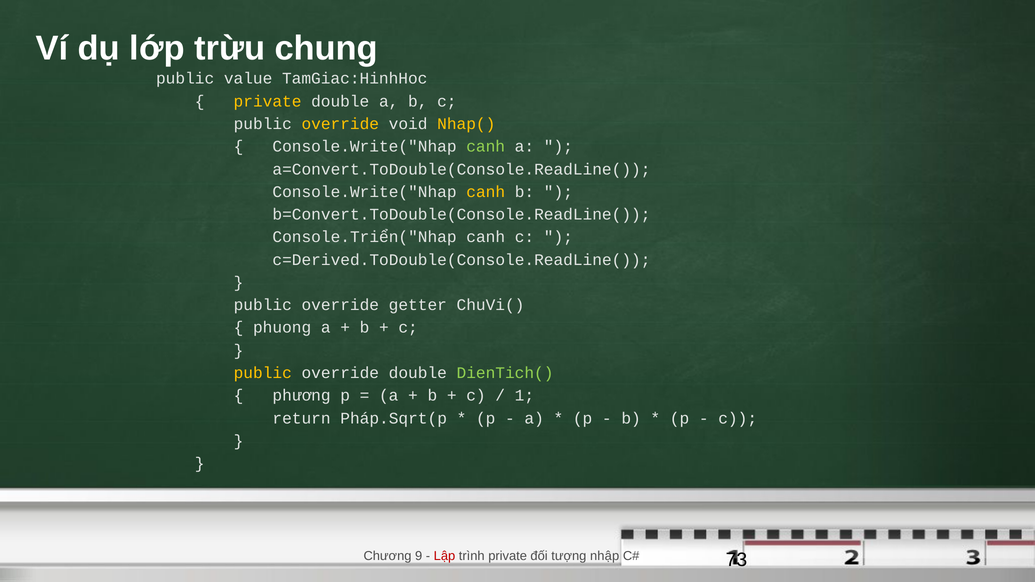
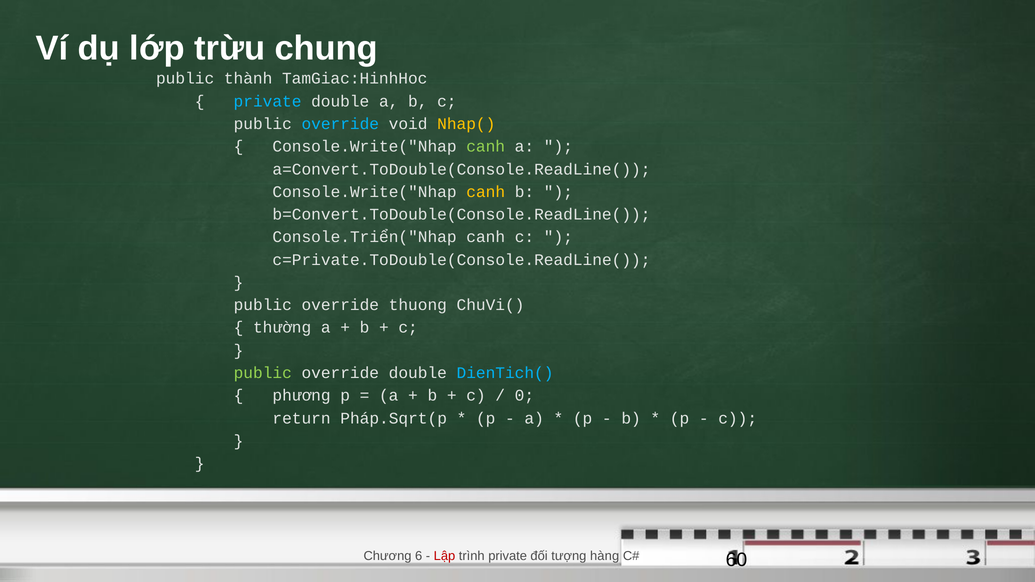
value: value -> thành (248, 79)
private colour: yellow -> light blue (268, 101)
override colour: yellow -> light blue (340, 124)
c=Derived.ToDouble(Console.ReadLine(: c=Derived.ToDouble(Console.ReadLine( -> c=Private.ToDouble(Console.ReadLine( (461, 260)
getter: getter -> thuong (418, 305)
phuong: phuong -> thường (282, 328)
public colour: yellow -> light green (263, 373)
DienTich( colour: light green -> light blue (505, 373)
1: 1 -> 0 (524, 396)
9: 9 -> 6 (419, 556)
nhập: nhập -> hàng (605, 556)
73: 73 -> 60 (736, 560)
